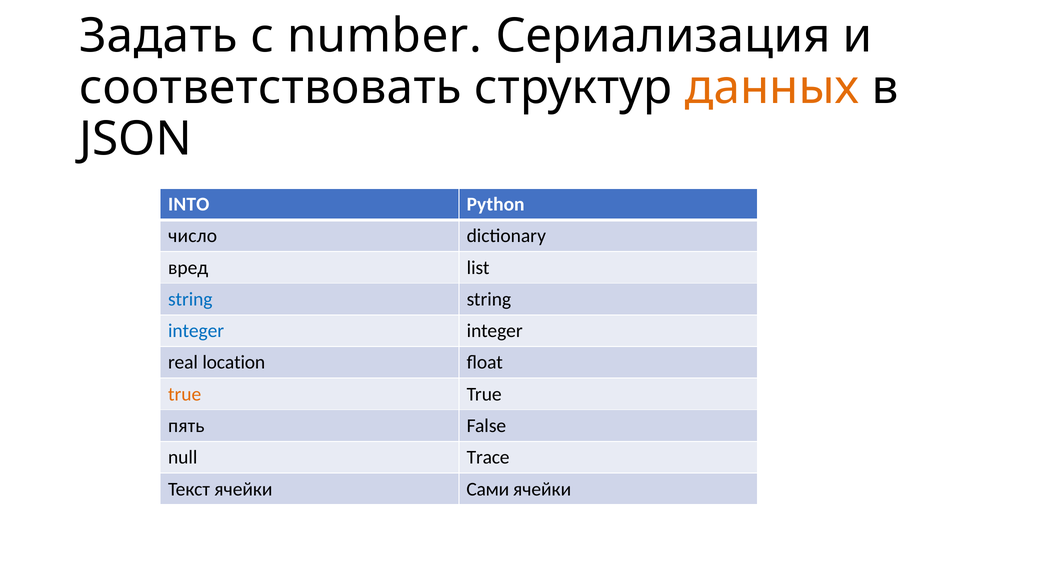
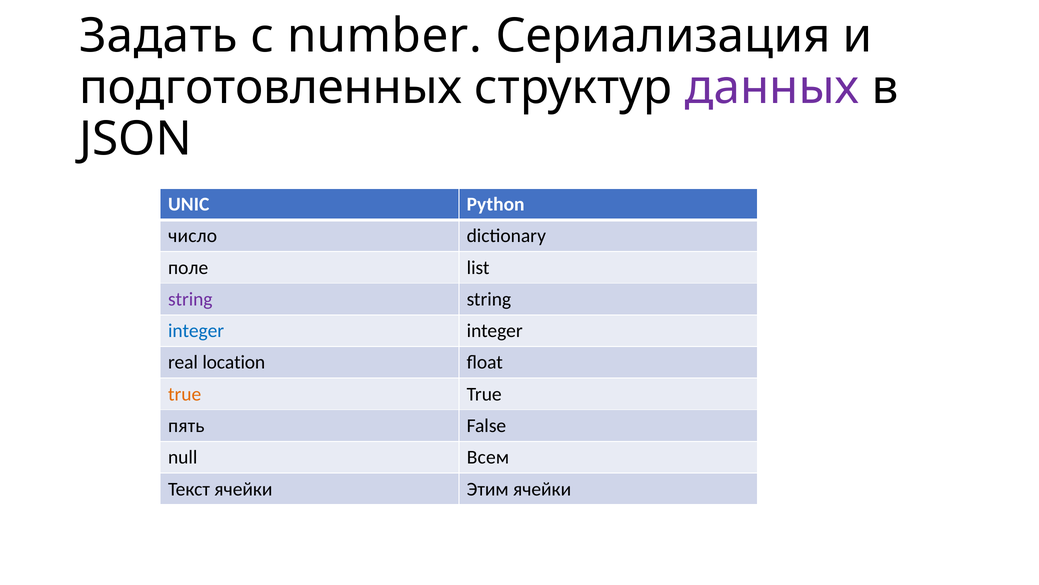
соответствовать: соответствовать -> подготовленных (271, 87)
данных colour: orange -> purple (772, 87)
INTO: INTO -> UNIC (189, 204)
вред: вред -> поле (188, 267)
string colour: blue -> purple (190, 299)
Trace: Trace -> Всем (488, 457)
Сами: Сами -> Этим (488, 489)
